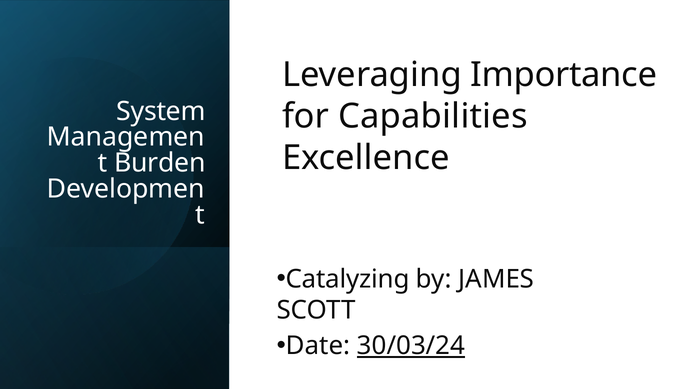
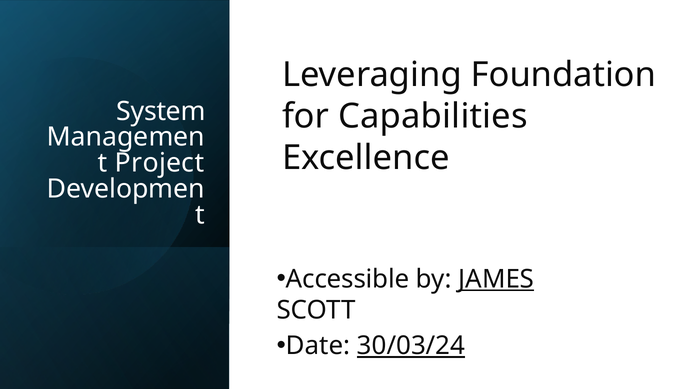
Importance: Importance -> Foundation (563, 75)
Burden: Burden -> Project (160, 163)
Catalyzing: Catalyzing -> Accessible (348, 279)
JAMES underline: none -> present (496, 279)
